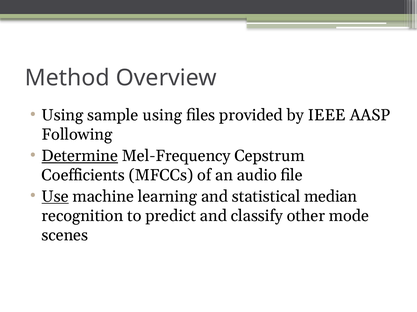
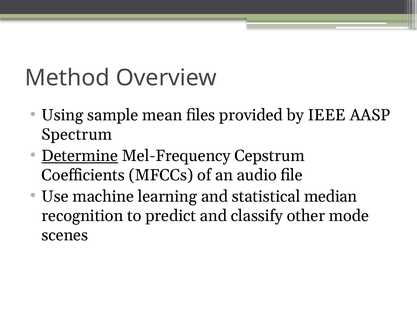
sample using: using -> mean (162, 115)
Following: Following -> Spectrum (77, 135)
Use underline: present -> none (55, 197)
